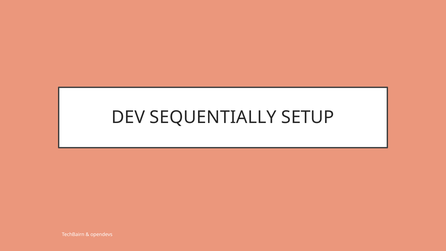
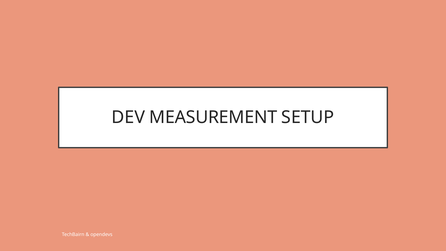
SEQUENTIALLY: SEQUENTIALLY -> MEASUREMENT (213, 117)
